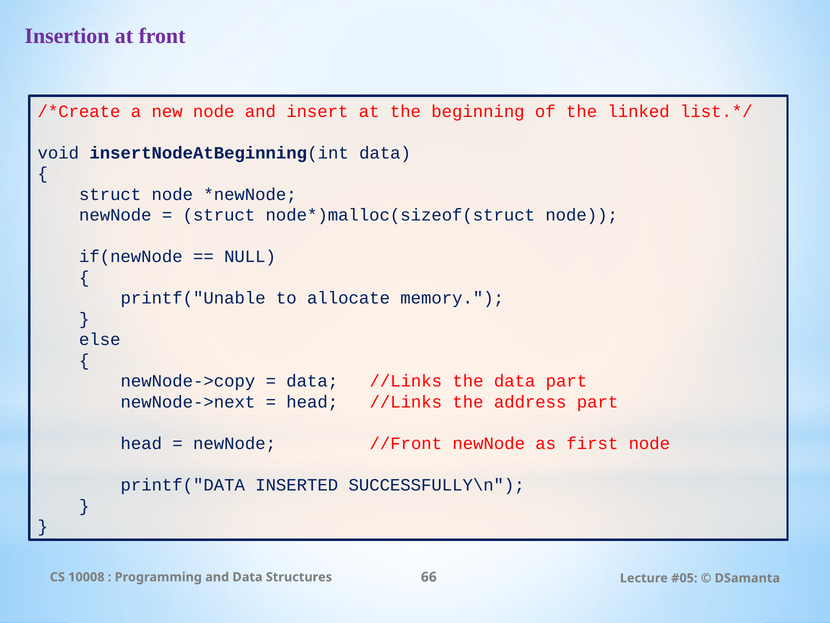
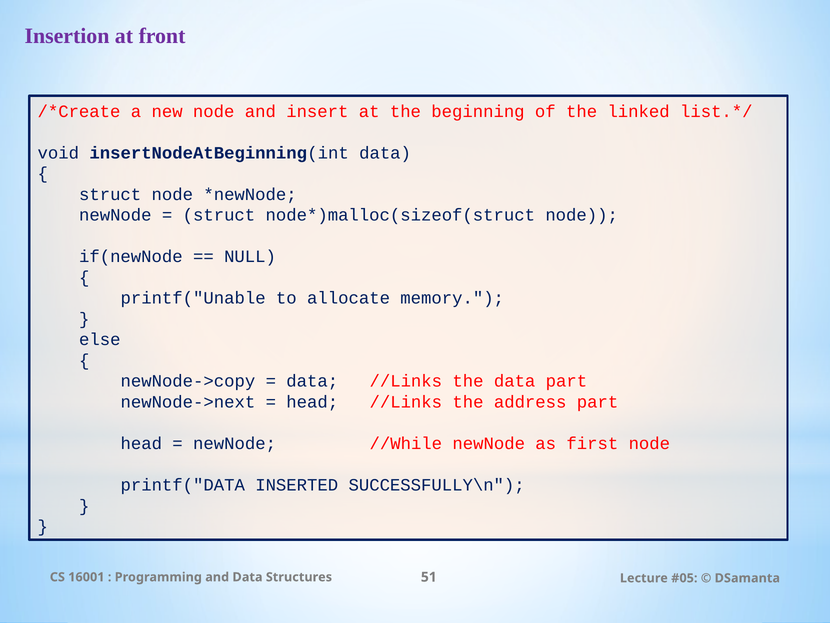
//Front: //Front -> //While (406, 443)
10008: 10008 -> 16001 (86, 577)
66: 66 -> 51 (429, 577)
